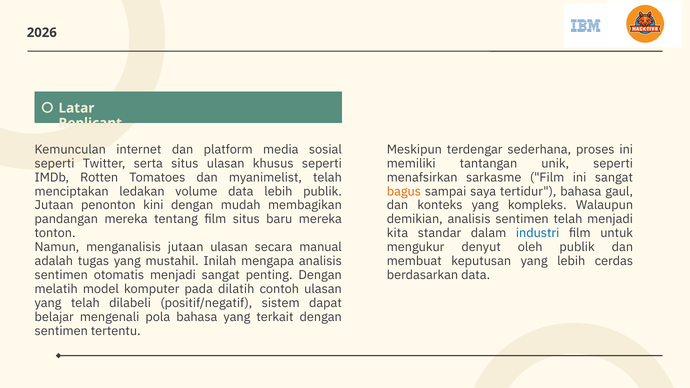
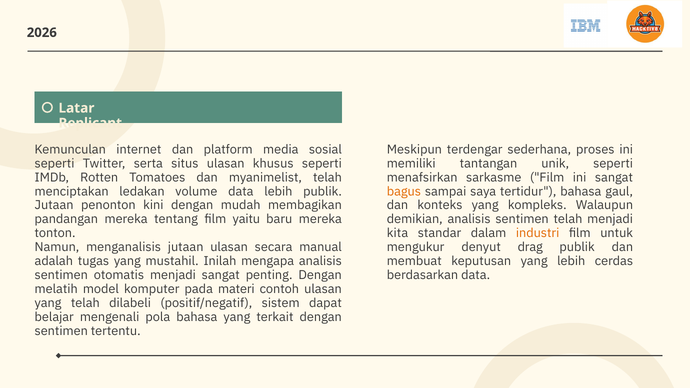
film situs: situs -> yaitu (246, 219)
industri colour: blue -> orange (538, 233)
oleh: oleh -> drag (530, 247)
dilatih: dilatih -> materi (236, 289)
